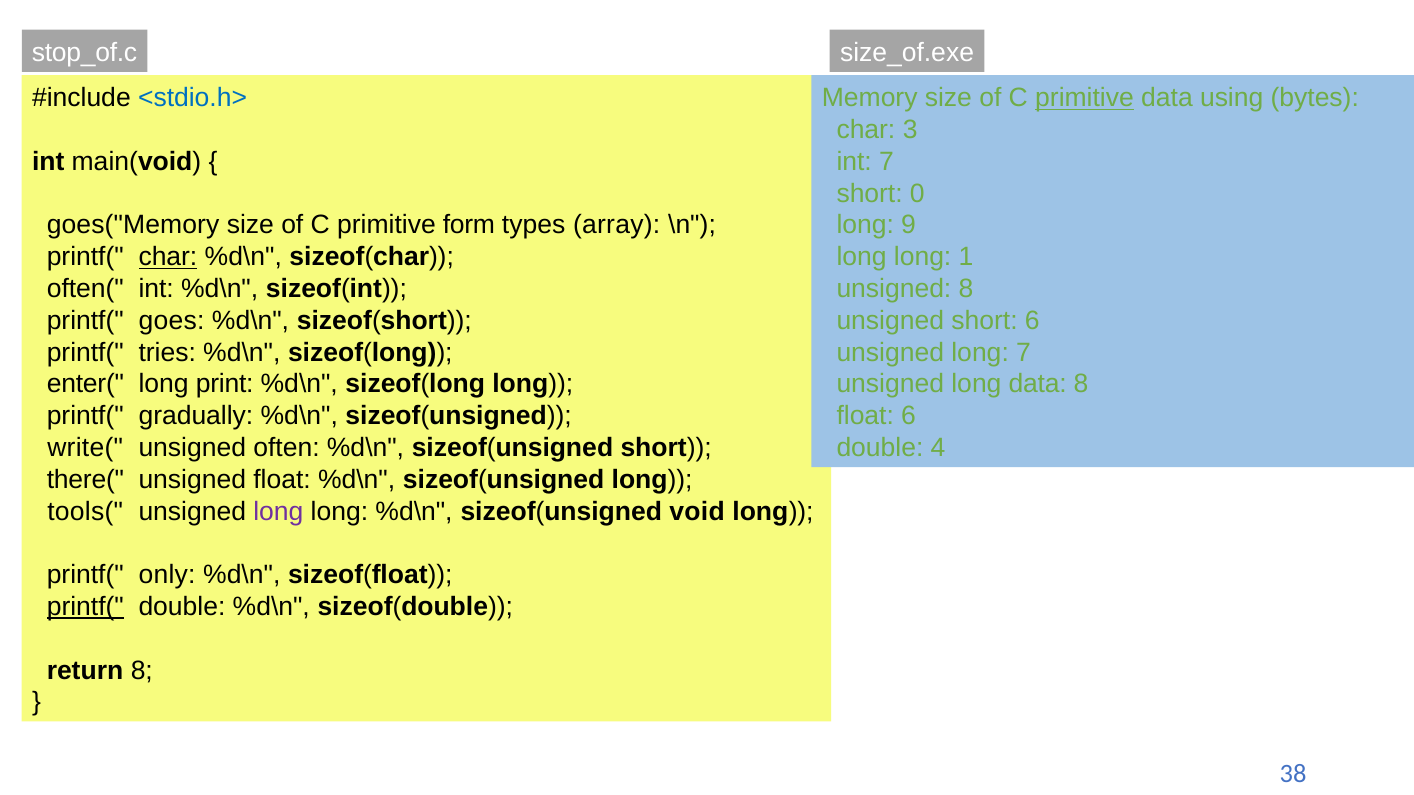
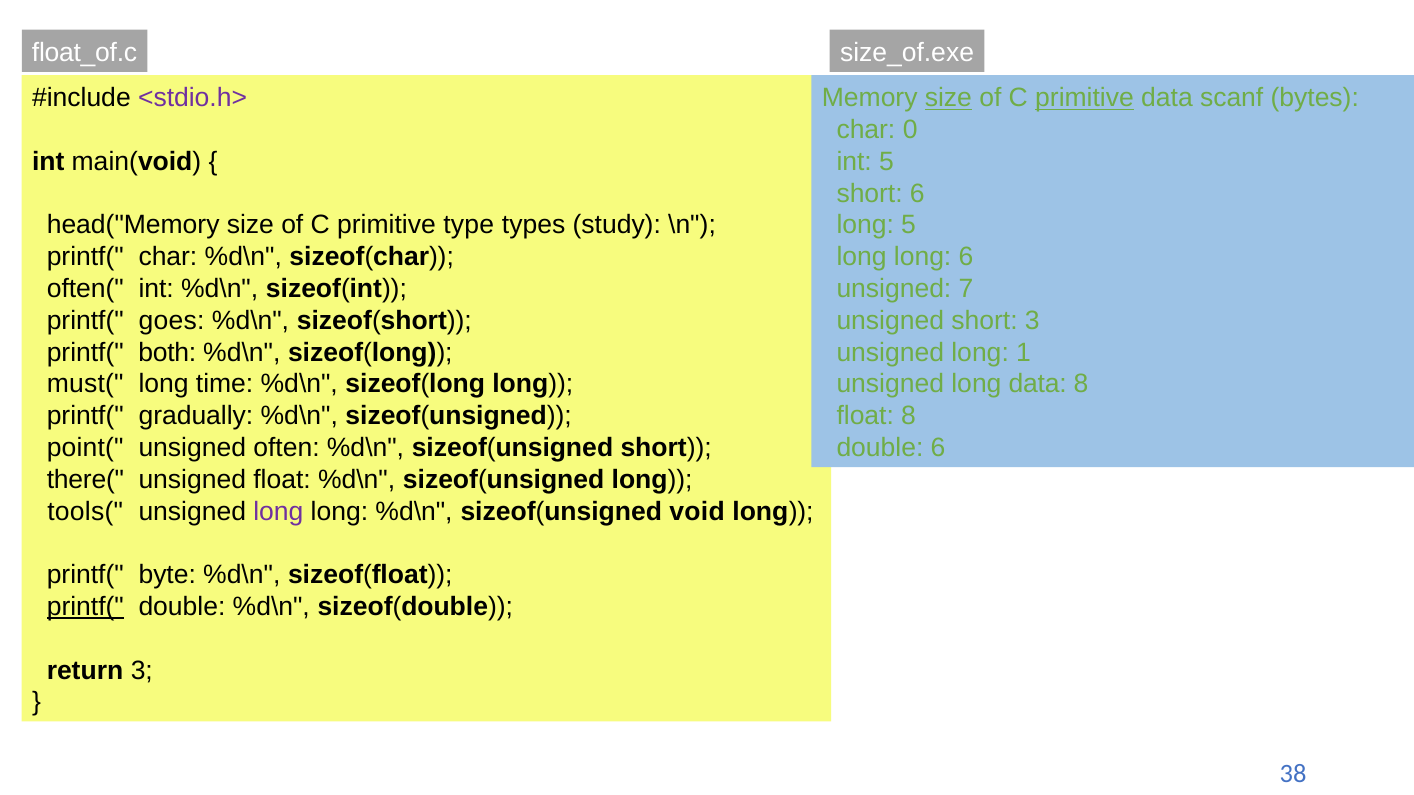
stop_of.c: stop_of.c -> float_of.c (85, 53)
<stdio.h> colour: blue -> purple (193, 98)
size underline: none -> present (948, 98)
using: using -> scanf (1232, 98)
3: 3 -> 0 (910, 130)
int 7: 7 -> 5 (886, 162)
short 0: 0 -> 6 (917, 194)
goes("Memory: goes("Memory -> head("Memory (133, 225)
form: form -> type (469, 225)
array: array -> study (617, 225)
long 9: 9 -> 5 (909, 225)
char underline: present -> none (168, 257)
long 1: 1 -> 6 (966, 257)
unsigned 8: 8 -> 7 (966, 289)
short 6: 6 -> 3 (1032, 321)
tries: tries -> both (167, 353)
long 7: 7 -> 1 (1024, 353)
enter(: enter( -> must( (85, 384)
print: print -> time (225, 384)
float 6: 6 -> 8 (909, 416)
write(: write( -> point( (85, 448)
double 4: 4 -> 6 (938, 448)
only: only -> byte (167, 575)
return 8: 8 -> 3 (142, 671)
